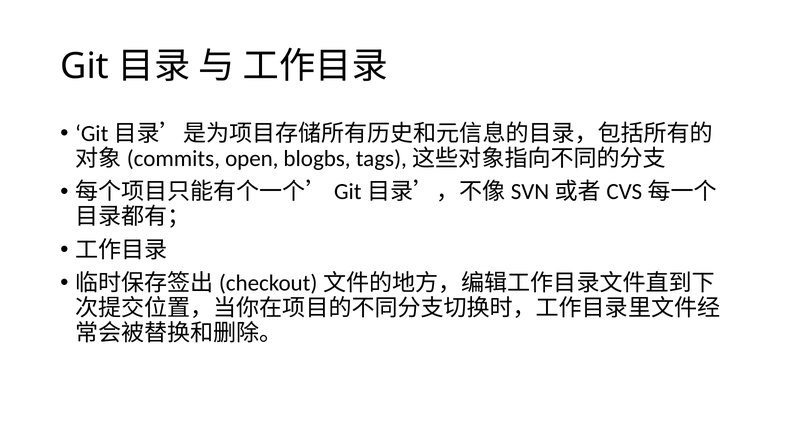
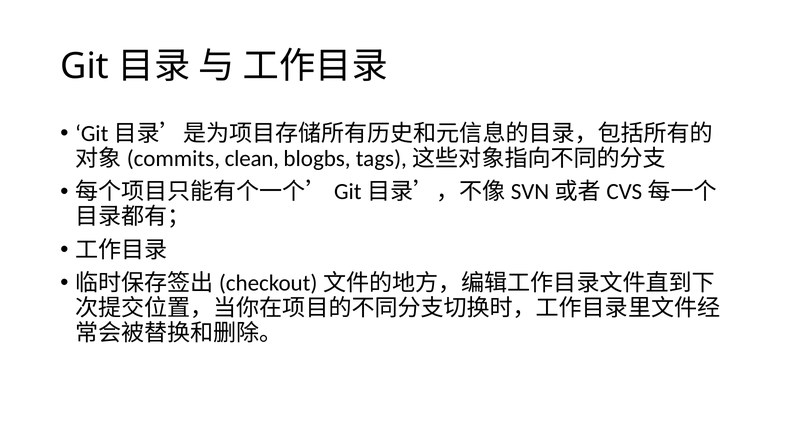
open: open -> clean (252, 159)
